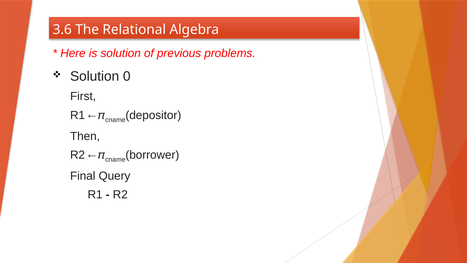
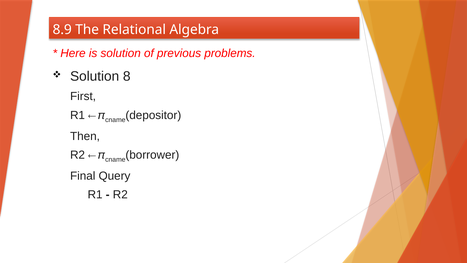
3.6: 3.6 -> 8.9 (62, 29)
0: 0 -> 8 (127, 76)
